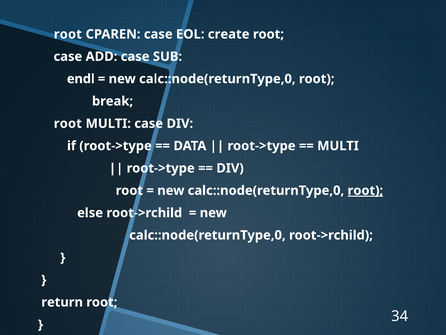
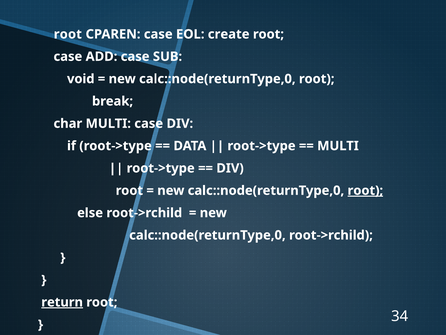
endl: endl -> void (81, 79)
root: root -> char (68, 123)
return underline: none -> present (62, 302)
